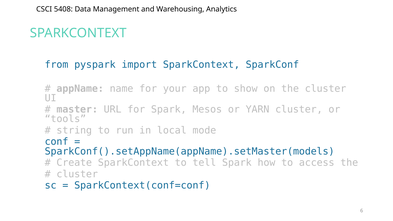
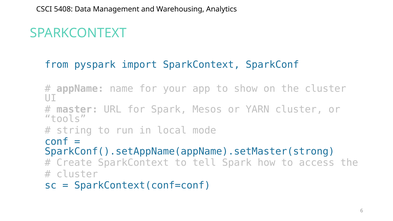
SparkConf().setAppName(appName).setMaster(models: SparkConf().setAppName(appName).setMaster(models -> SparkConf().setAppName(appName).setMaster(strong (190, 151)
